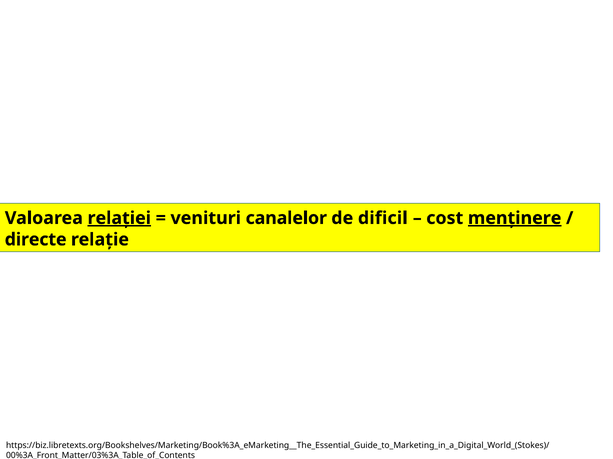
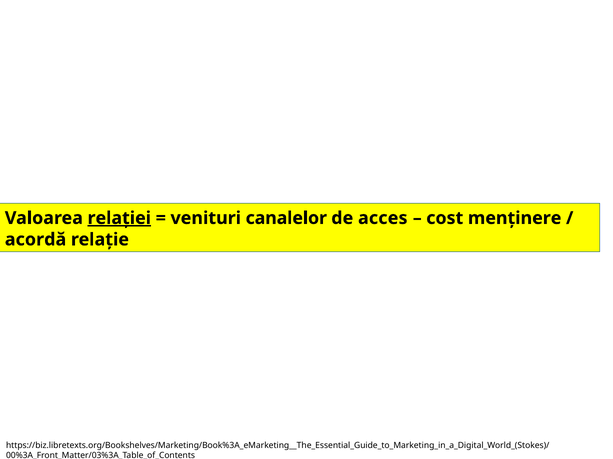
dificil: dificil -> acces (383, 218)
menținere underline: present -> none (515, 218)
directe: directe -> acordă (36, 240)
